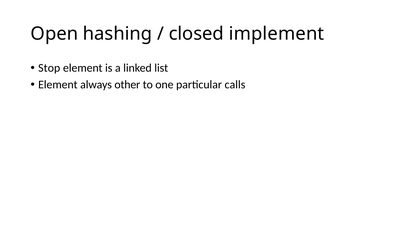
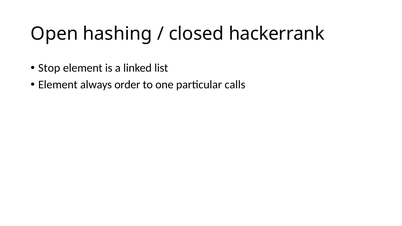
implement: implement -> hackerrank (277, 34)
other: other -> order (127, 85)
